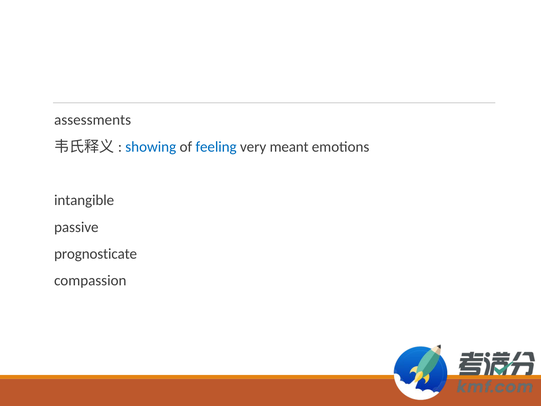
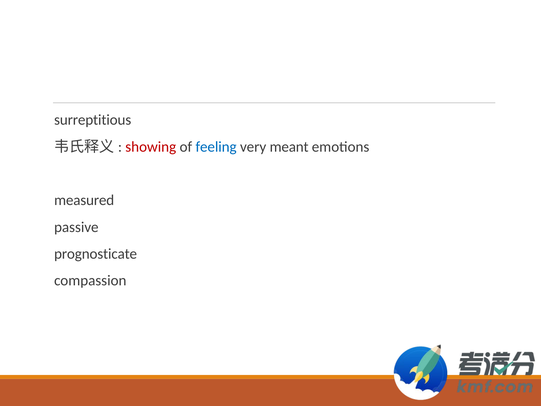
assessments: assessments -> surreptitious (93, 120)
showing colour: blue -> red (151, 147)
intangible: intangible -> measured (84, 200)
